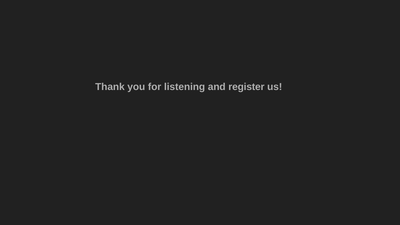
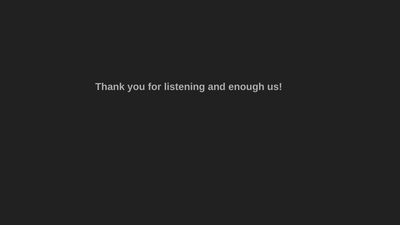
register: register -> enough (246, 87)
